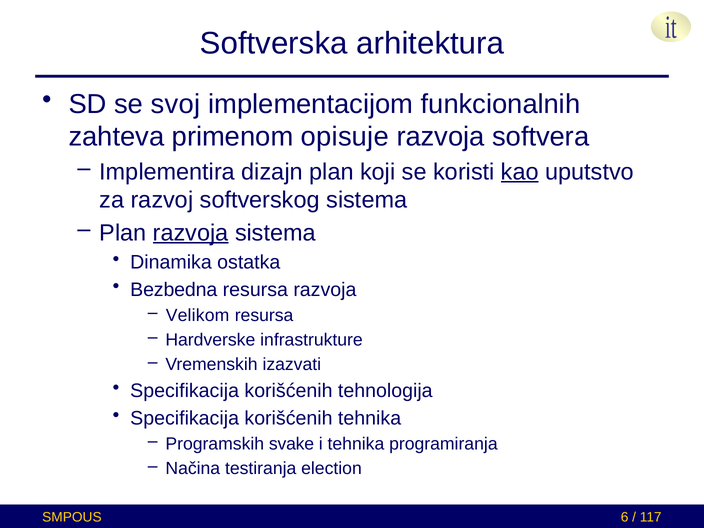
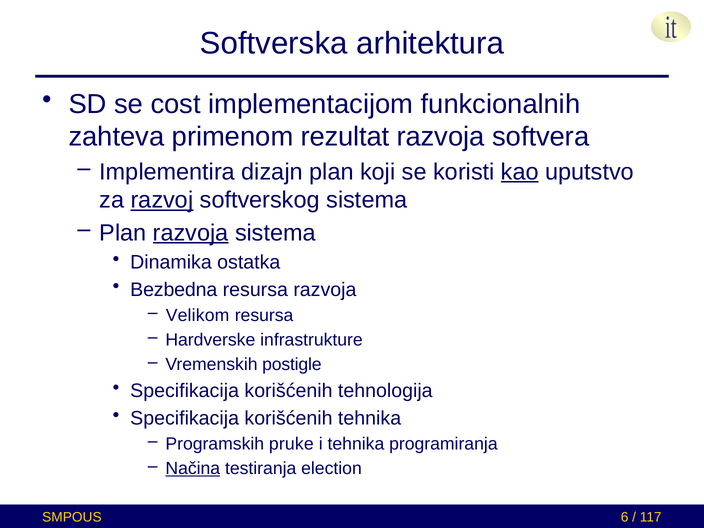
svoj: svoj -> cost (176, 104)
opisuje: opisuje -> rezultat (345, 137)
razvoj underline: none -> present (162, 200)
izazvati: izazvati -> postigle (292, 365)
svake: svake -> pruke (291, 444)
Načina underline: none -> present (193, 469)
